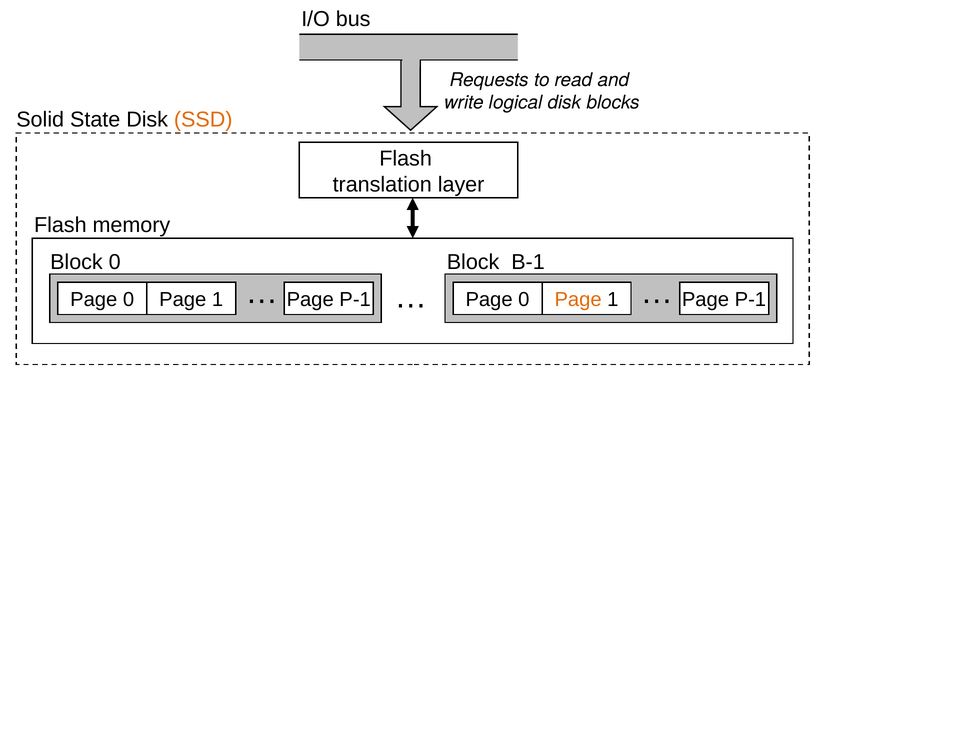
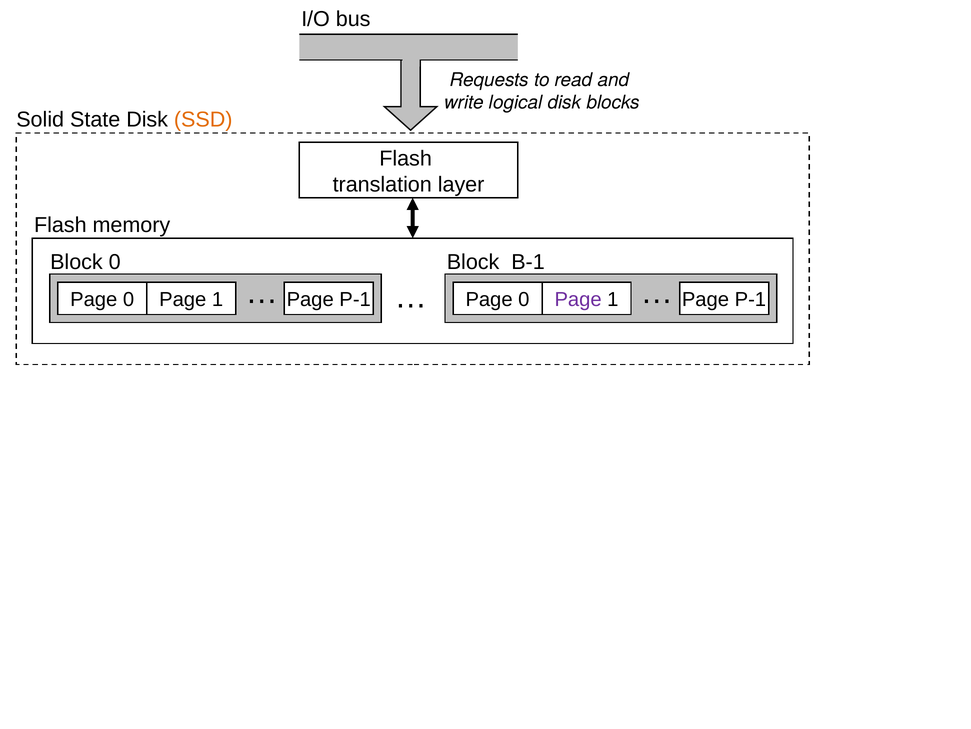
Page colour: orange -> purple (578, 299)
